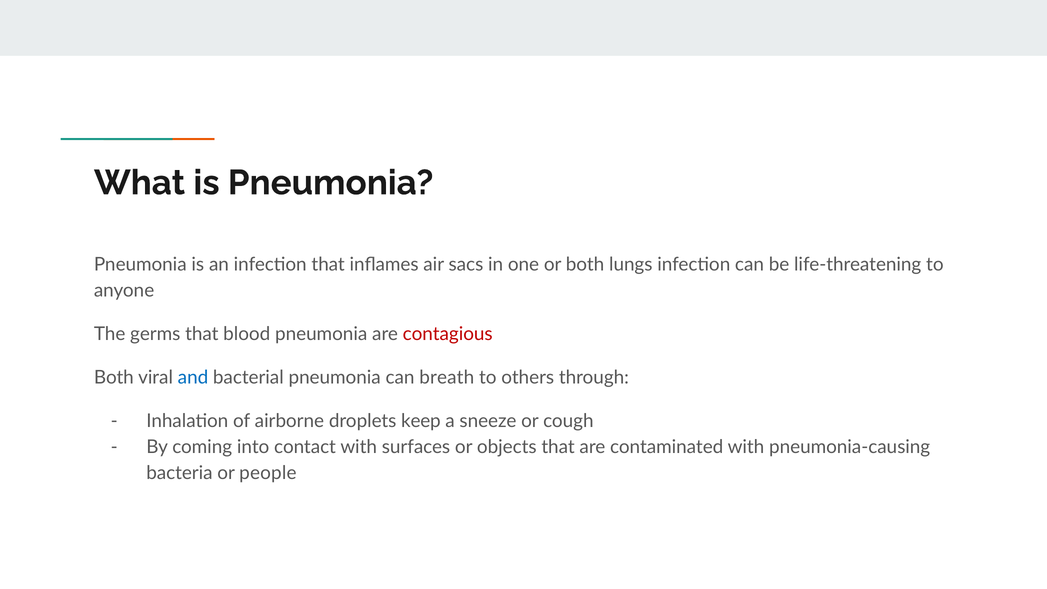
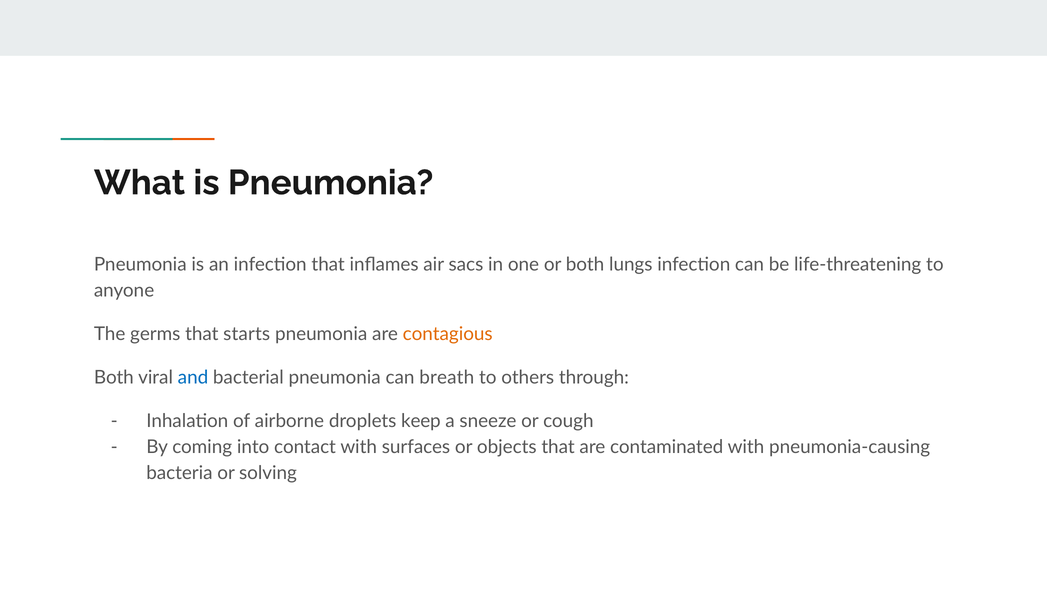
blood: blood -> starts (247, 334)
contagious colour: red -> orange (448, 334)
people: people -> solving (268, 473)
